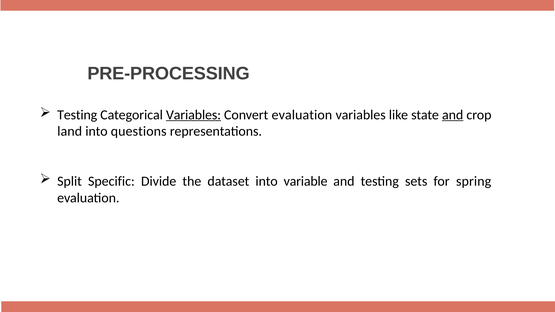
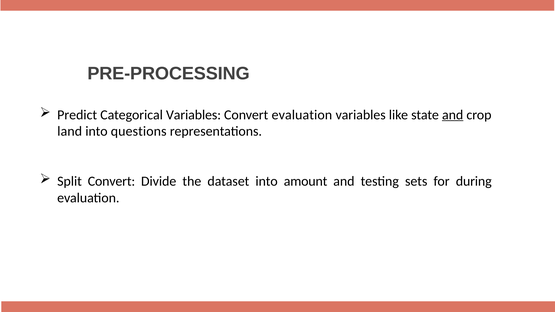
Testing: Testing -> Predict (77, 115)
Variables underline: present -> none (193, 115)
Split Specific: Specific -> Convert (111, 181)
variable: variable -> amount (306, 181)
spring: spring -> during (474, 181)
